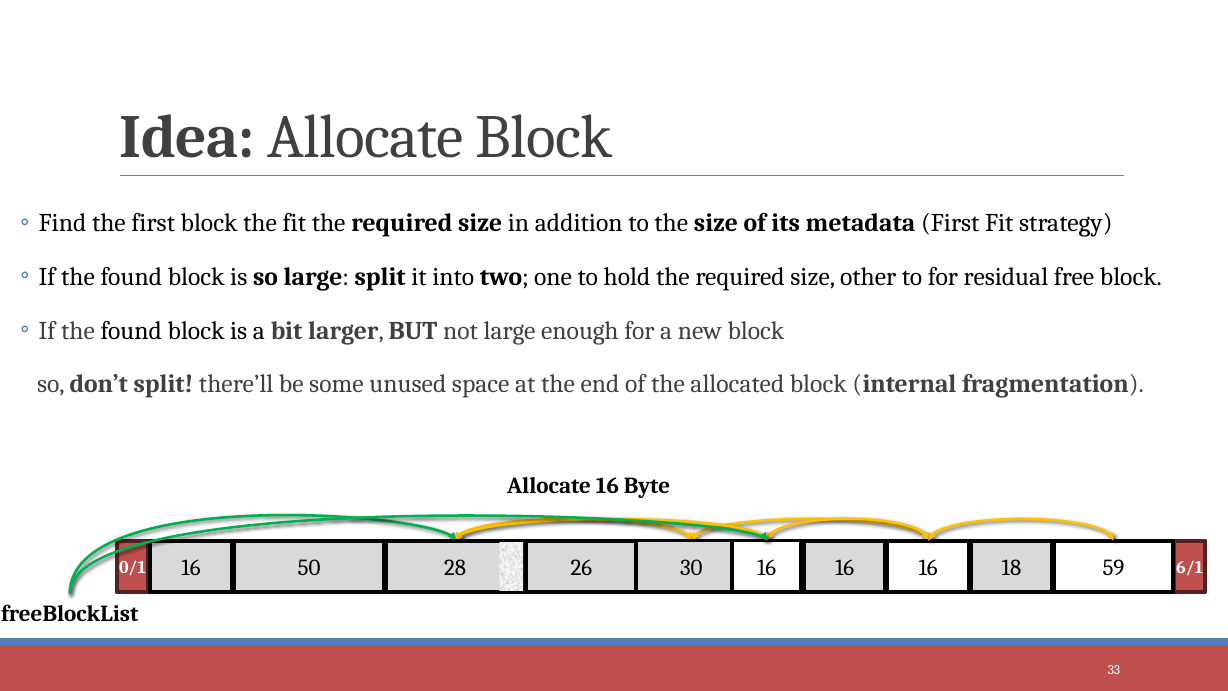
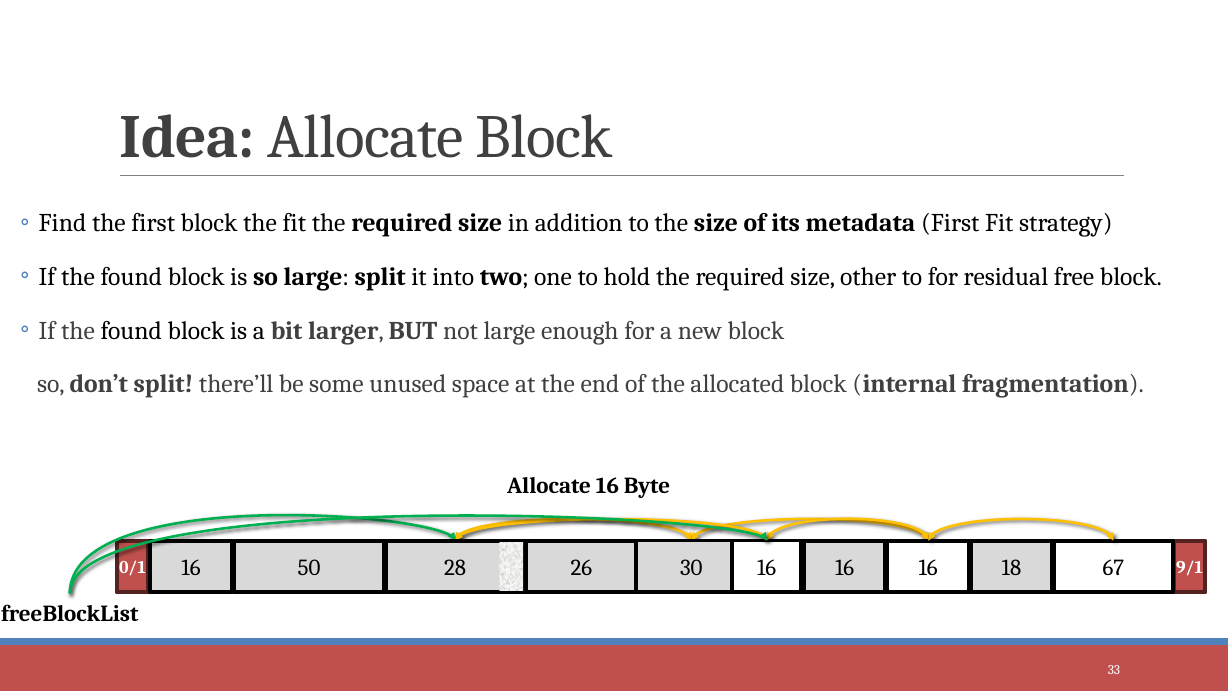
59: 59 -> 67 (1113, 568)
6/1: 6/1 -> 9/1 (1190, 568)
